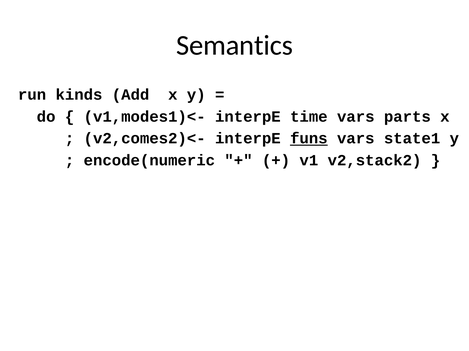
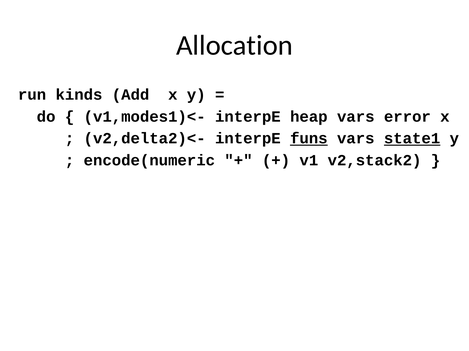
Semantics: Semantics -> Allocation (234, 45)
time: time -> heap (309, 117)
parts: parts -> error (407, 117)
v2,comes2)<-: v2,comes2)<- -> v2,delta2)<- (145, 139)
state1 underline: none -> present (412, 139)
